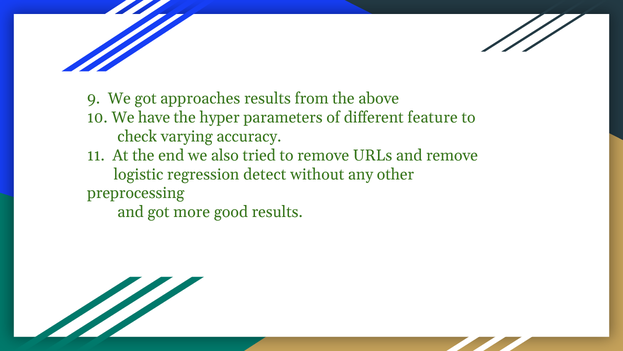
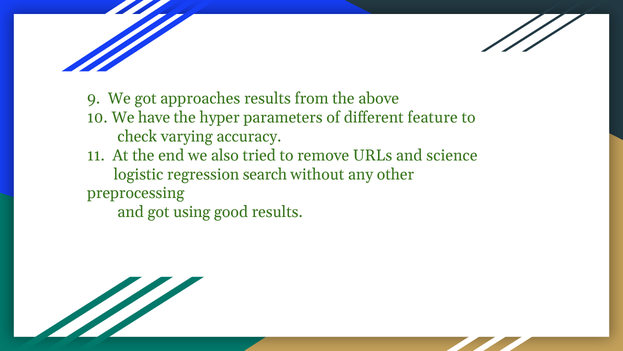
and remove: remove -> science (452, 155)
detect: detect -> search (265, 174)
more: more -> using (192, 212)
